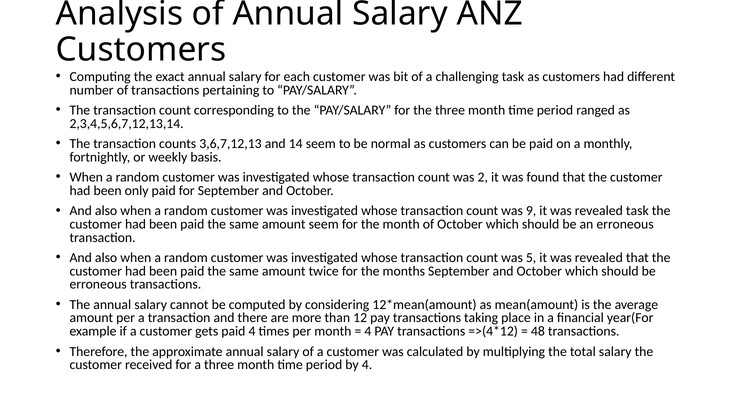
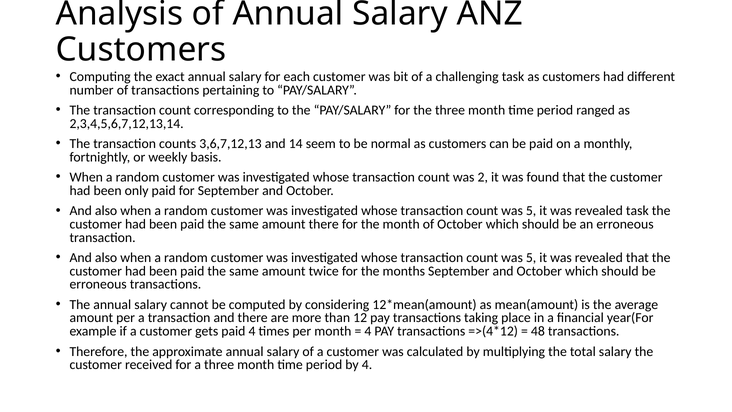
9: 9 -> 5 (531, 211)
amount seem: seem -> there (324, 224)
